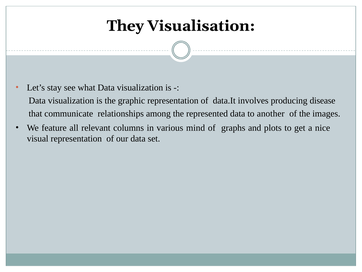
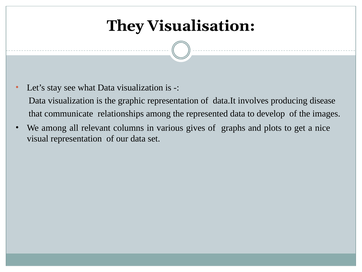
another: another -> develop (271, 114)
We feature: feature -> among (54, 128)
mind: mind -> gives (196, 128)
